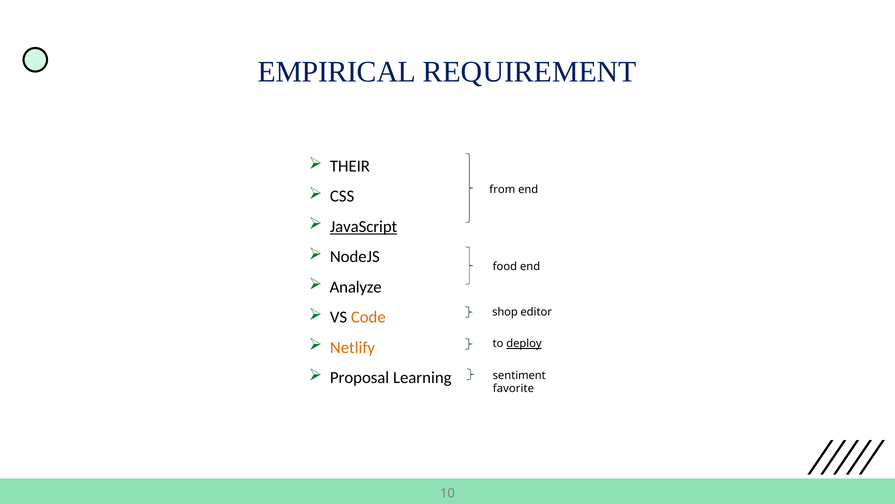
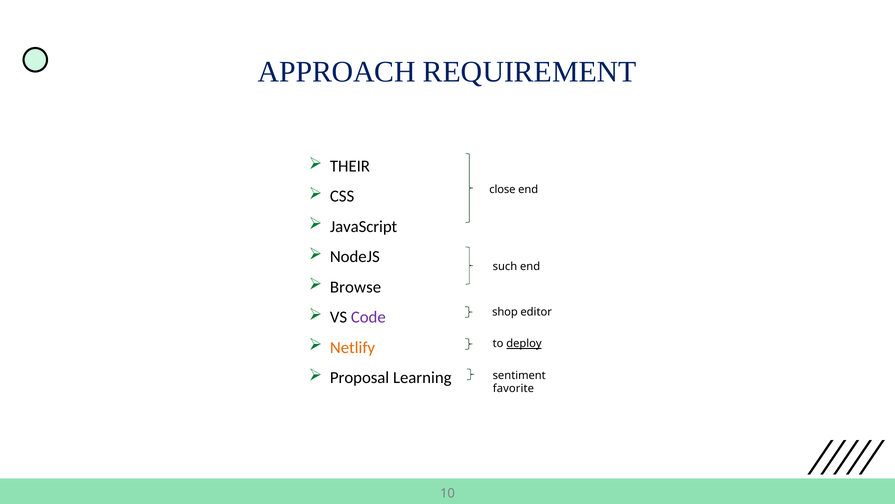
EMPIRICAL: EMPIRICAL -> APPROACH (337, 72)
from: from -> close (502, 189)
JavaScript underline: present -> none (364, 226)
food: food -> such (505, 266)
Analyze: Analyze -> Browse (356, 287)
Code colour: orange -> purple (368, 317)
